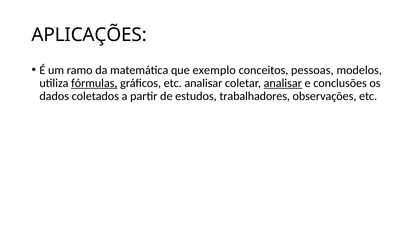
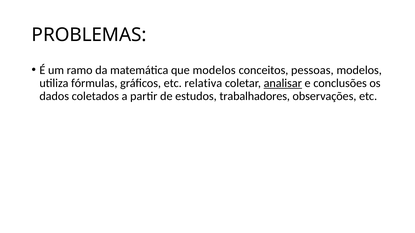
APLICAÇÕES: APLICAÇÕES -> PROBLEMAS (89, 35)
que exemplo: exemplo -> modelos (214, 70)
fórmulas underline: present -> none (94, 83)
etc analisar: analisar -> relativa (203, 83)
